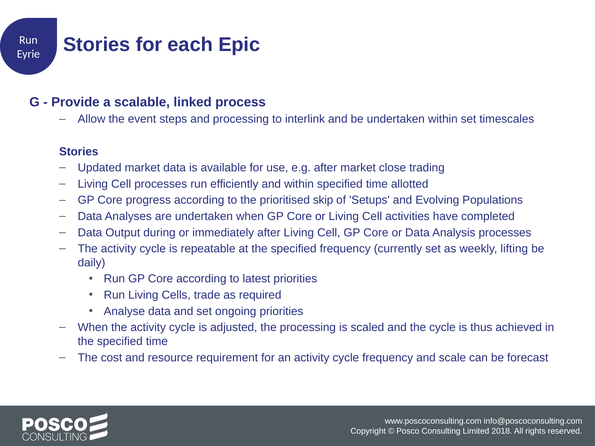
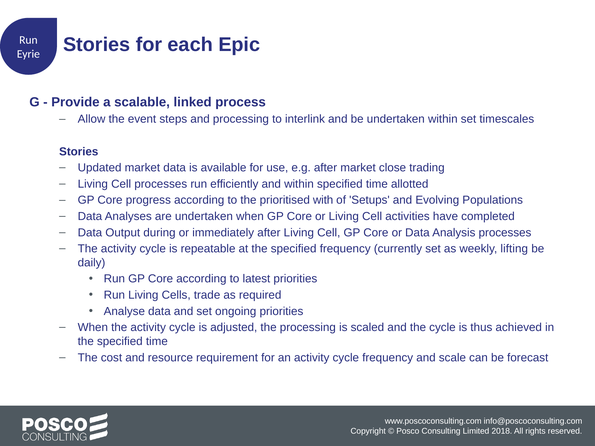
skip: skip -> with (323, 200)
